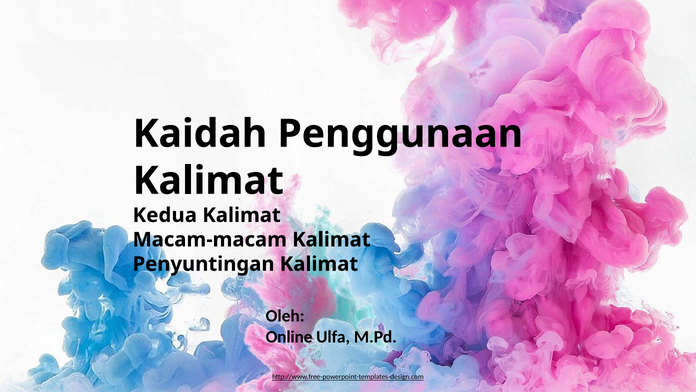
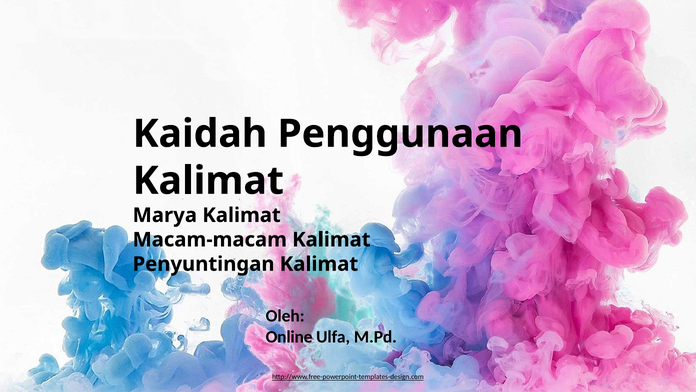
Kedua: Kedua -> Marya (165, 215)
